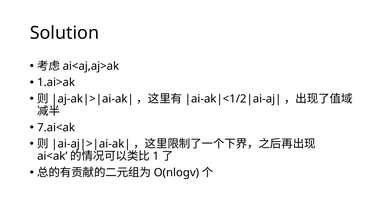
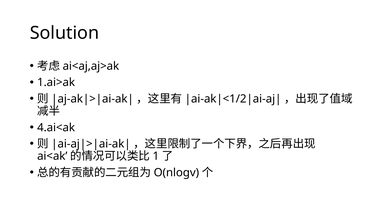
7.ai<ak: 7.ai<ak -> 4.ai<ak (56, 127)
